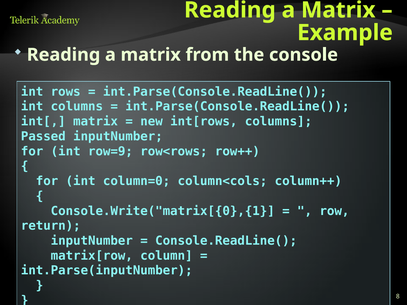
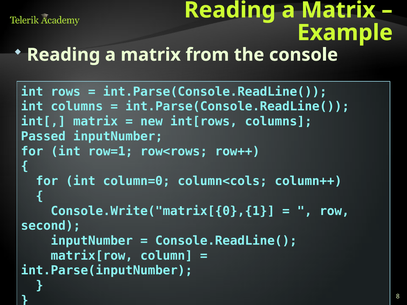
row=9: row=9 -> row=1 (110, 151)
return: return -> second (51, 226)
